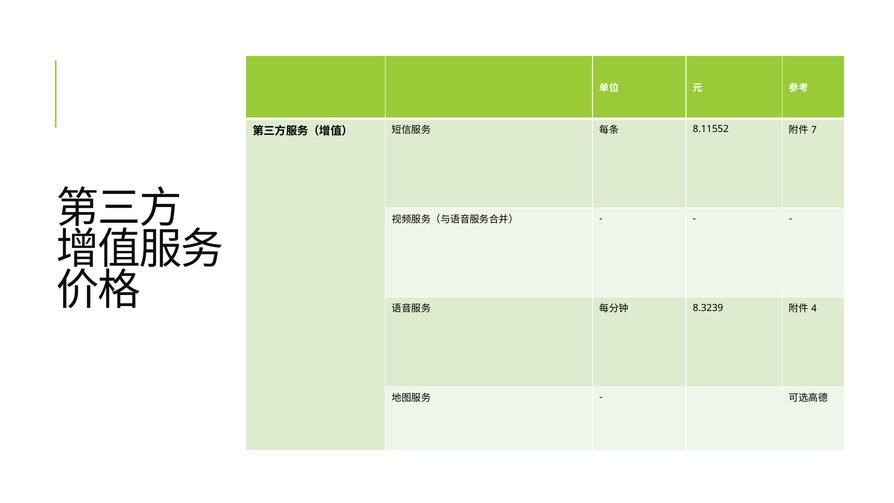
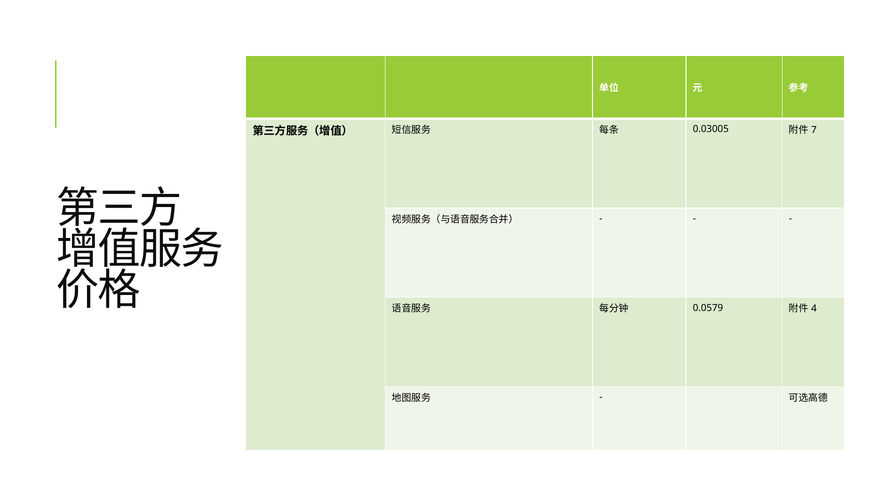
8.11552: 8.11552 -> 0.03005 (711, 129)
8.3239: 8.3239 -> 0.0579 (708, 308)
